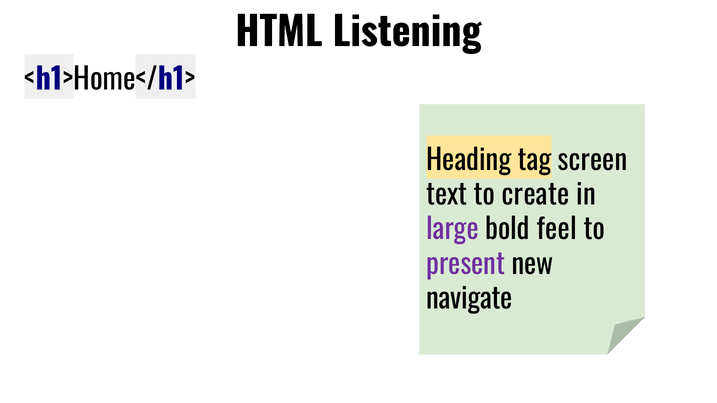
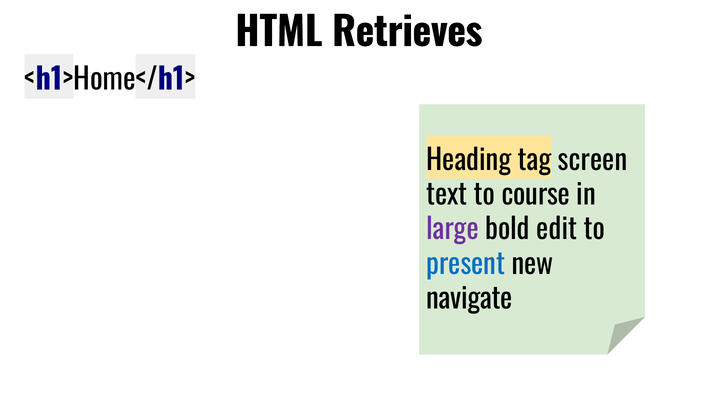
Listening: Listening -> Retrieves (407, 33)
create: create -> course (536, 195)
feel: feel -> edit (557, 230)
present colour: purple -> blue (466, 265)
